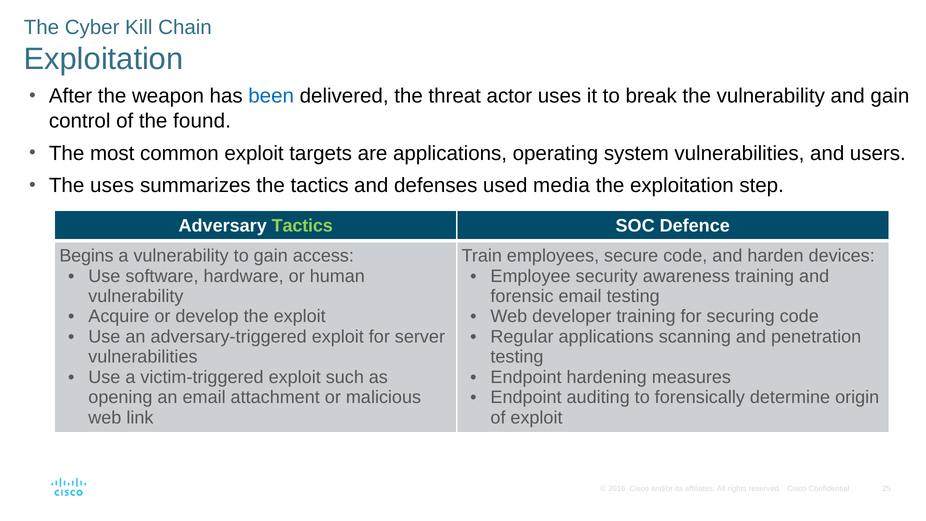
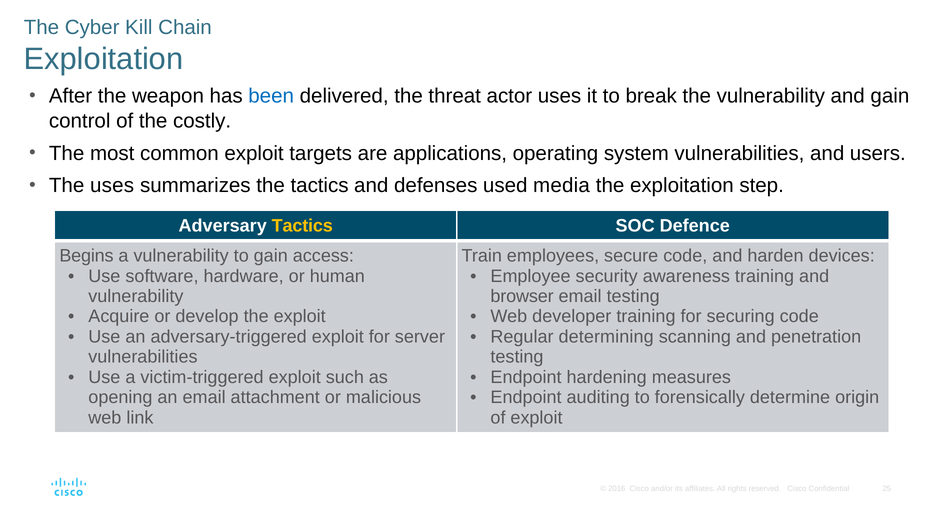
found: found -> costly (202, 121)
Tactics colour: light green -> yellow (302, 226)
forensic: forensic -> browser (522, 296)
Regular applications: applications -> determining (606, 337)
